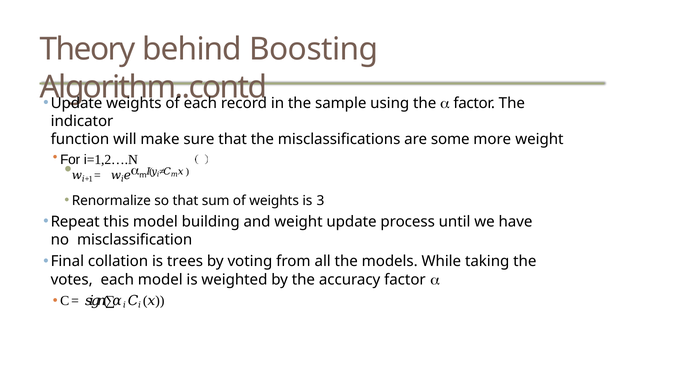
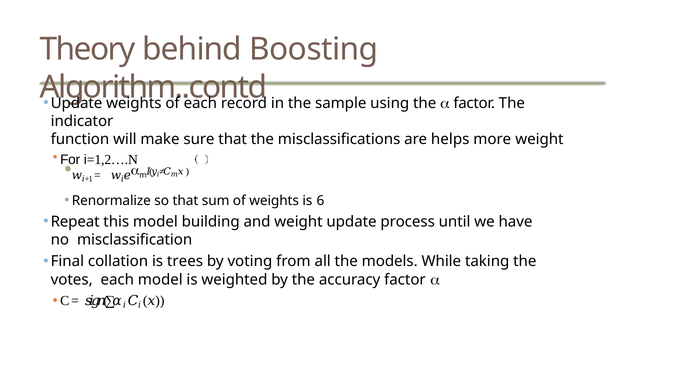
some: some -> helps (450, 139)
3: 3 -> 6 (321, 200)
